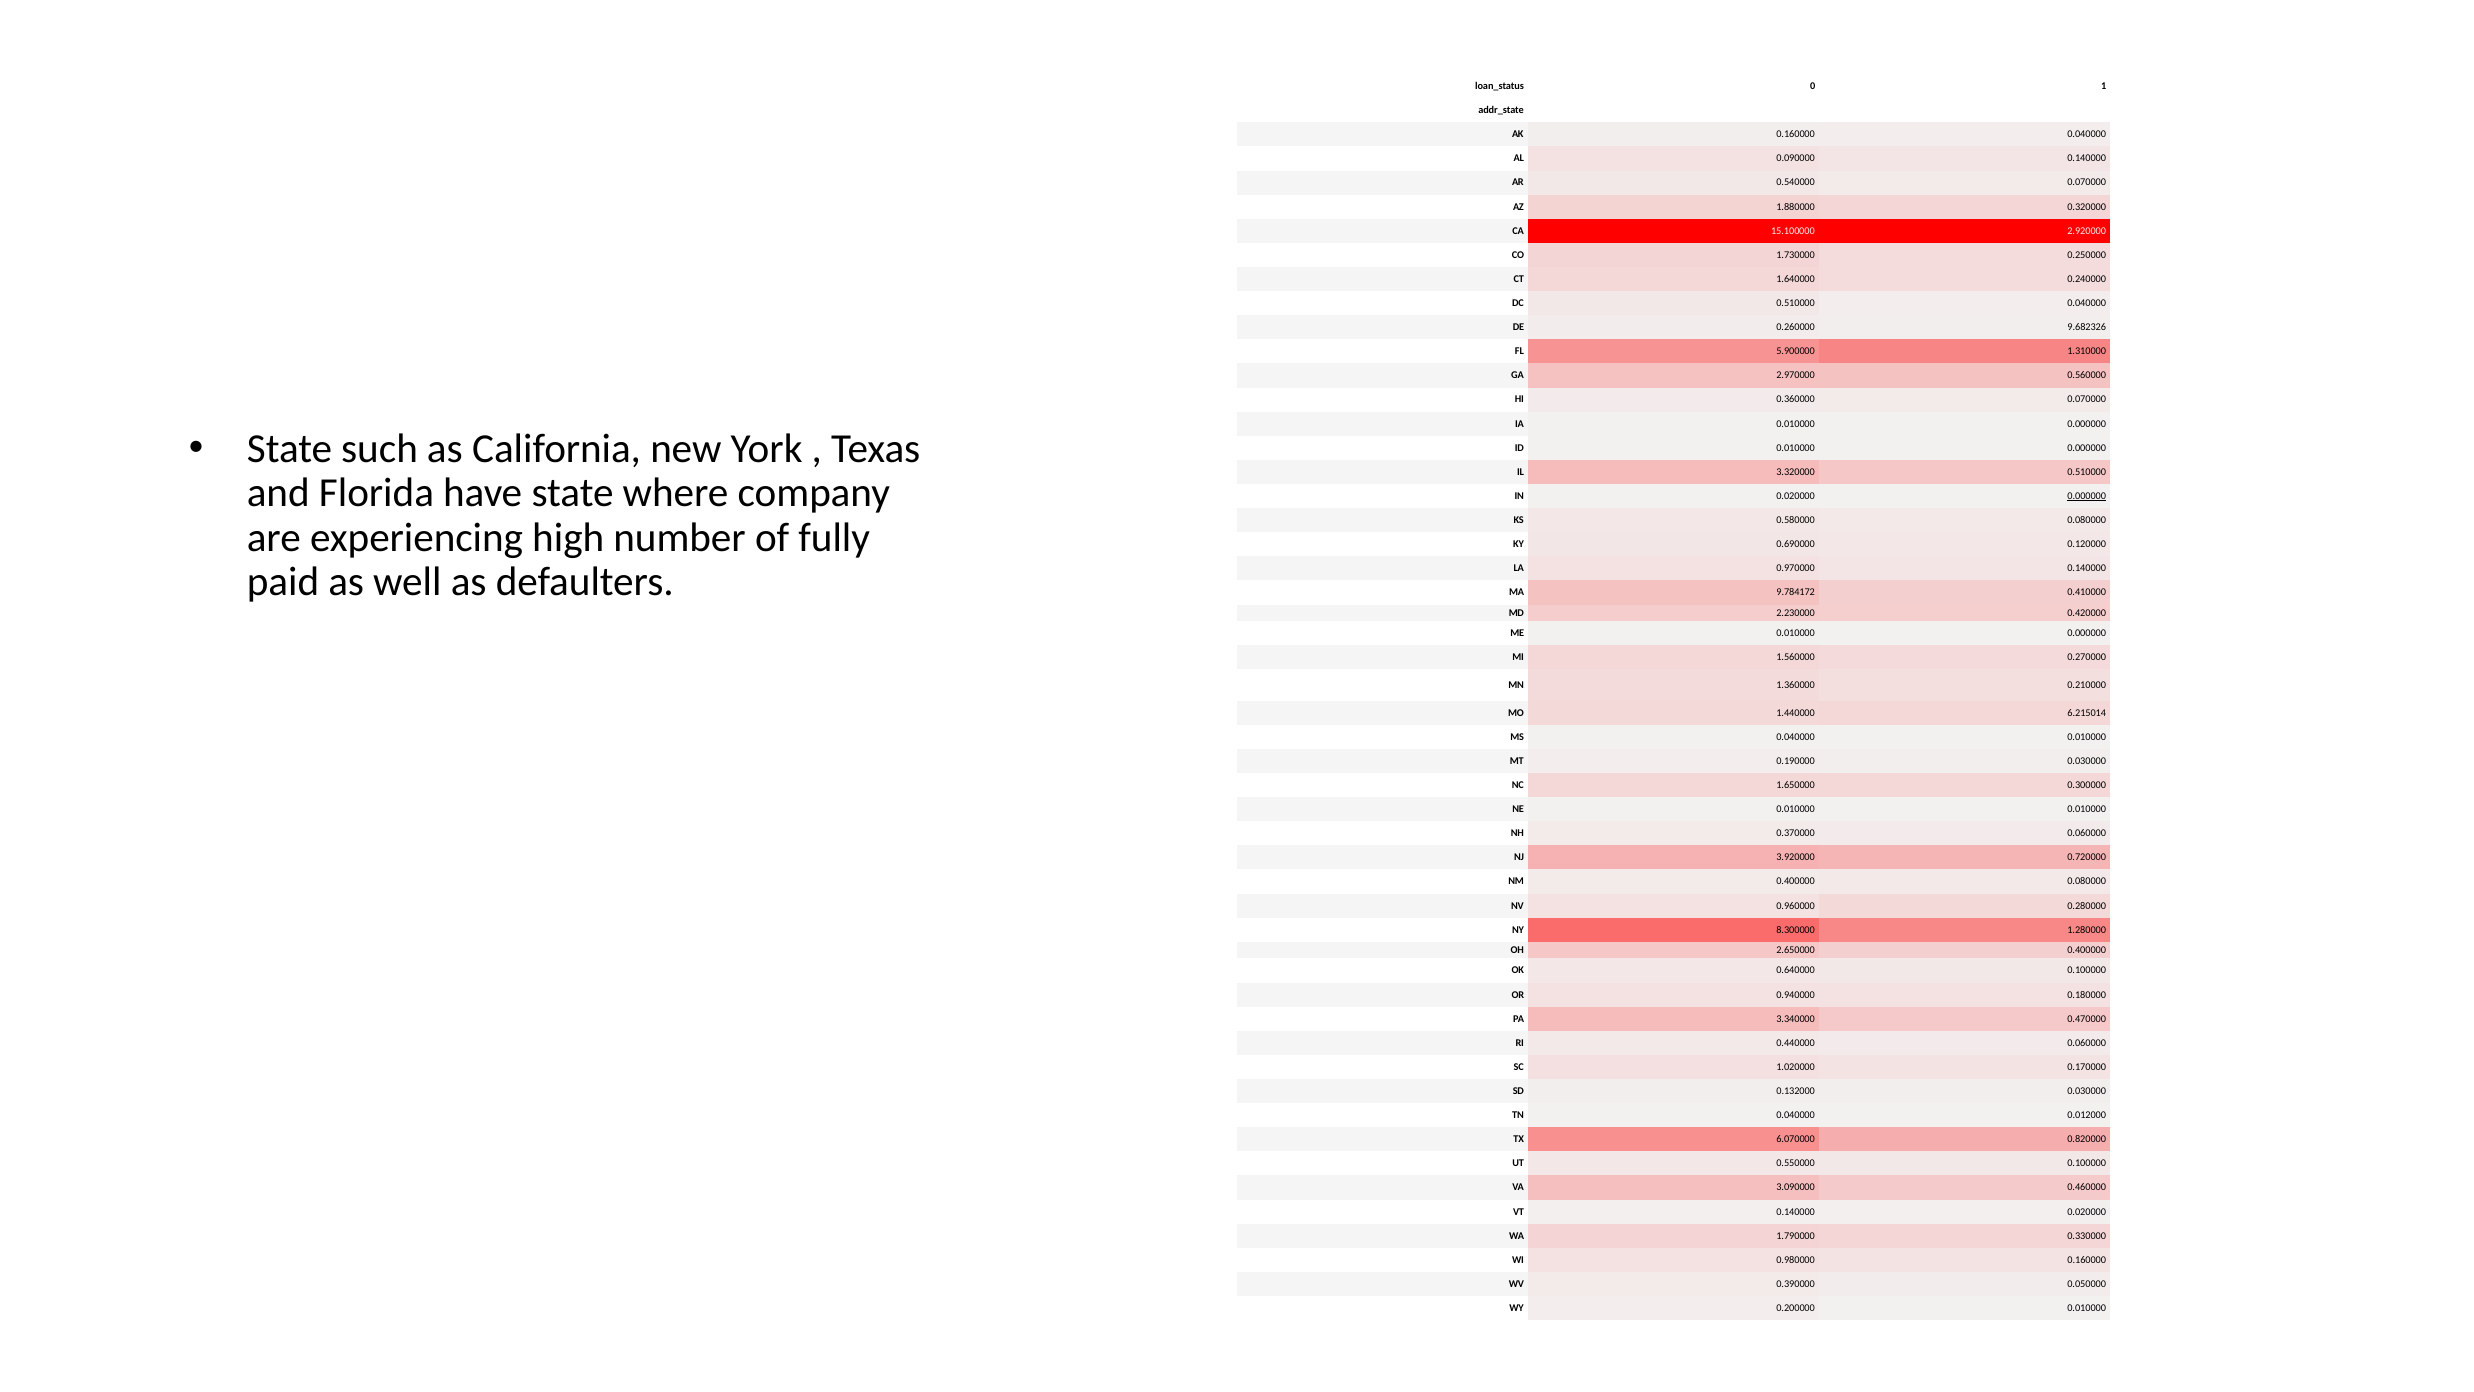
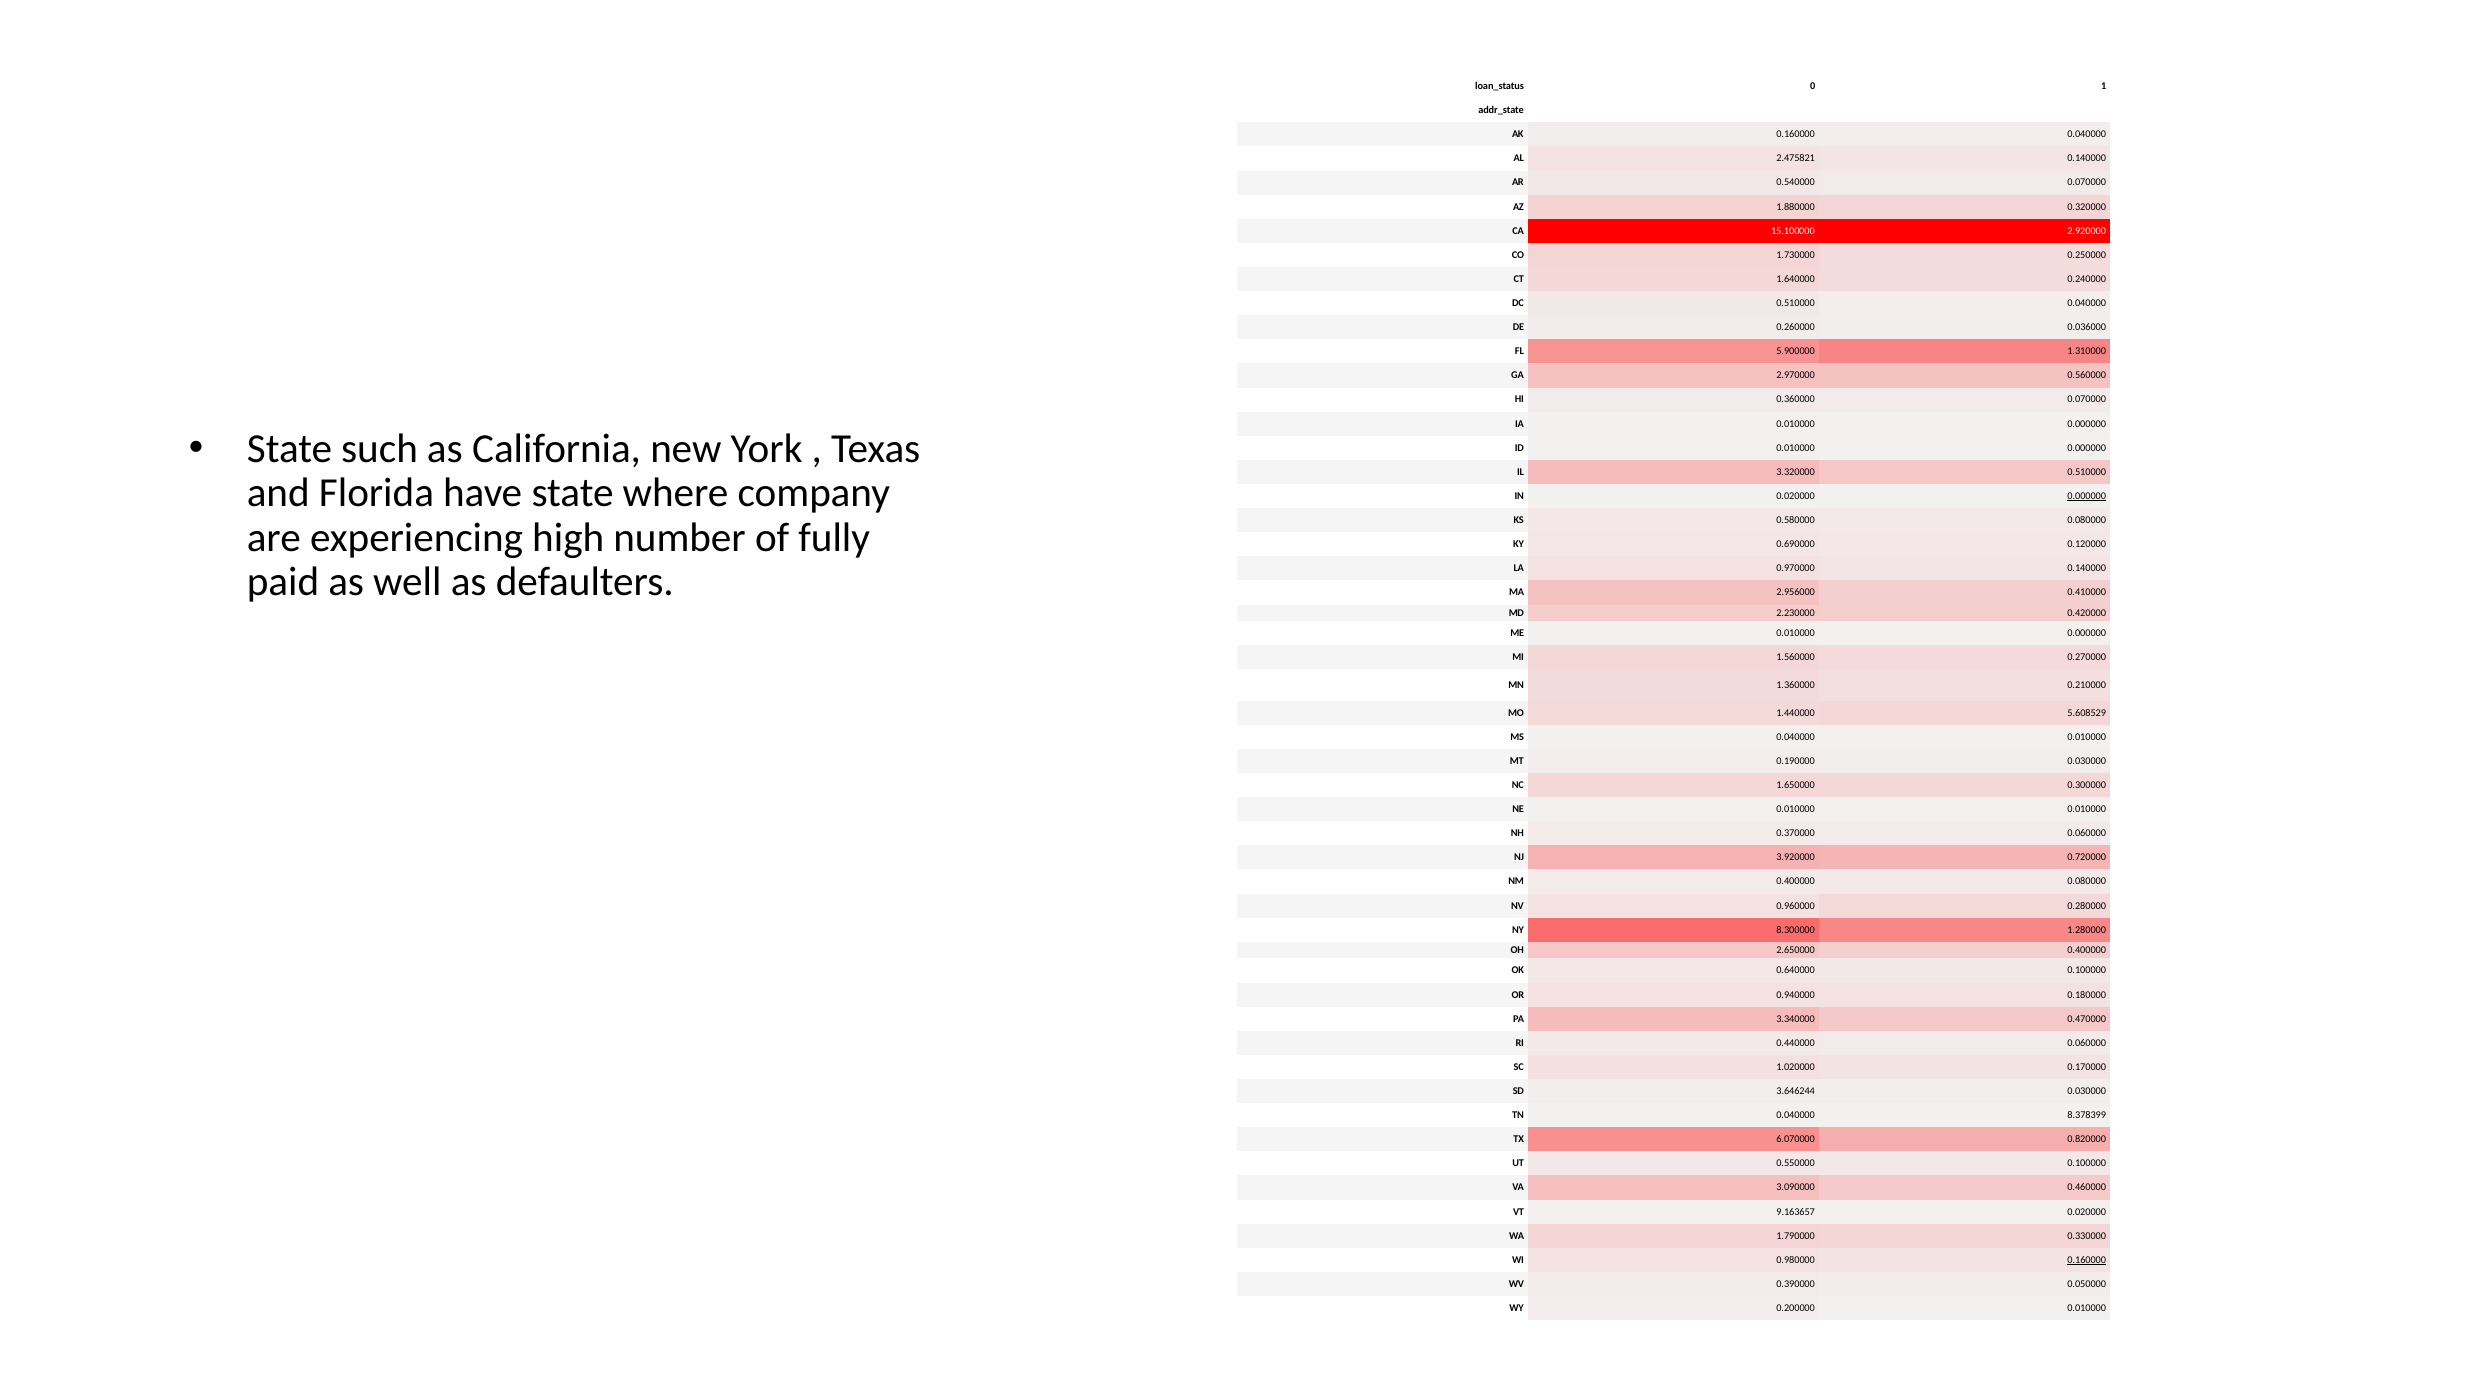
0.090000: 0.090000 -> 2.475821 (1796, 158)
9.682326: 9.682326 -> 0.036000 (2087, 327)
9.784172: 9.784172 -> 2.956000 (1796, 592)
6.215014: 6.215014 -> 5.608529 (2087, 712)
0.132000: 0.132000 -> 3.646244 (1796, 1091)
0.012000: 0.012000 -> 8.378399 (2087, 1115)
VT 0.140000: 0.140000 -> 9.163657 (1796, 1211)
0.160000 underline: none -> present (2087, 1259)
